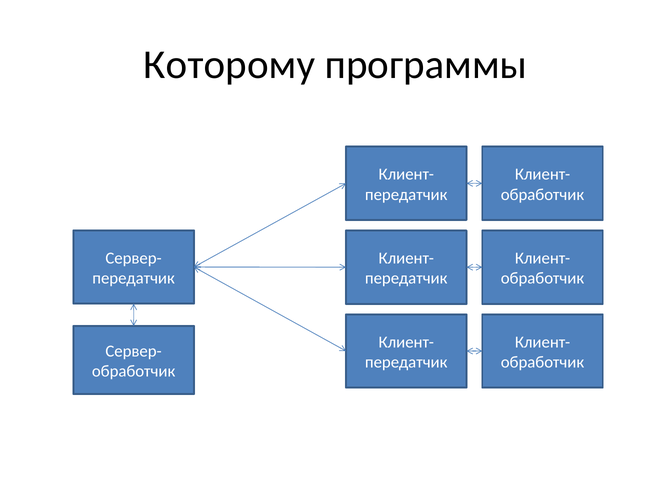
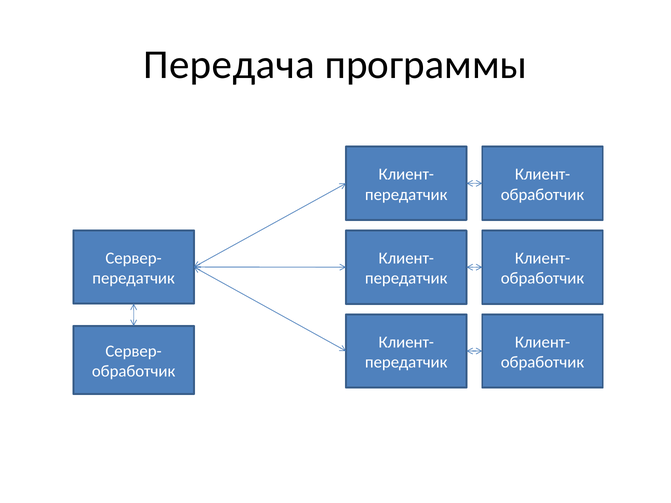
Которому: Которому -> Передача (229, 65)
